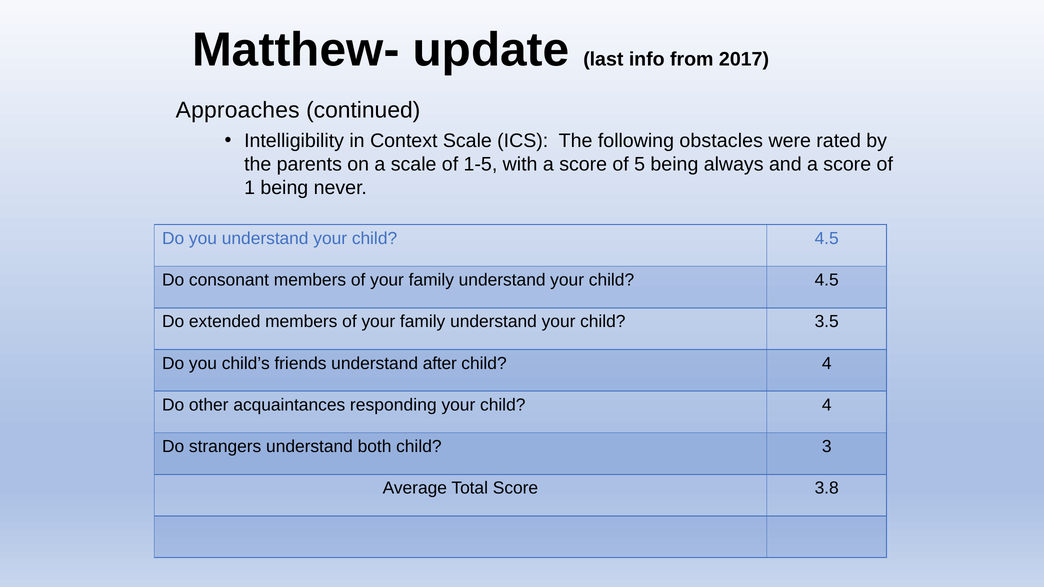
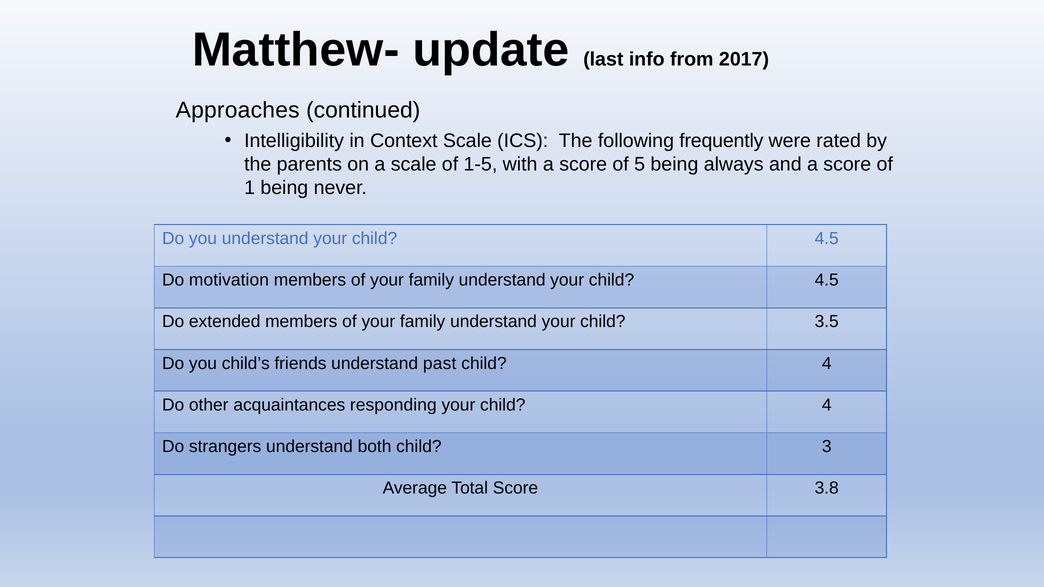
obstacles: obstacles -> frequently (721, 141)
consonant: consonant -> motivation (229, 280)
after: after -> past (440, 363)
